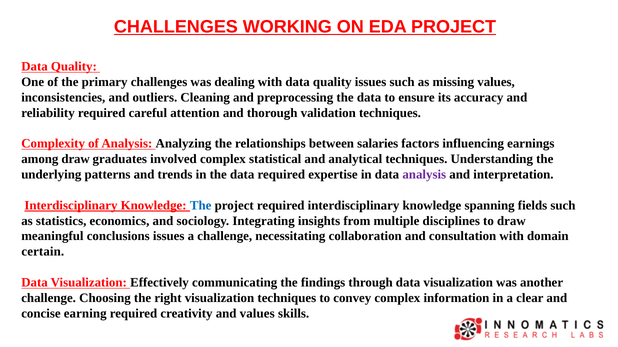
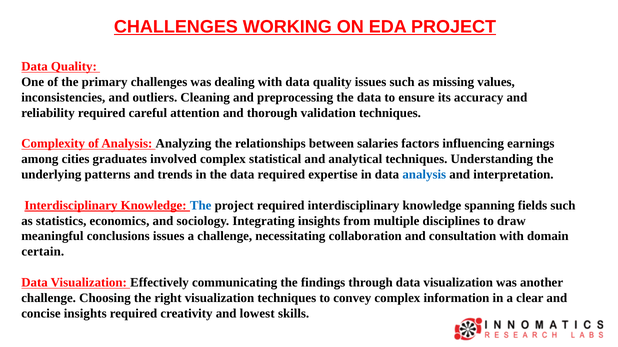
among draw: draw -> cities (76, 159)
analysis colour: purple -> blue (424, 175)
concise earning: earning -> insights (85, 314)
and values: values -> lowest (257, 314)
